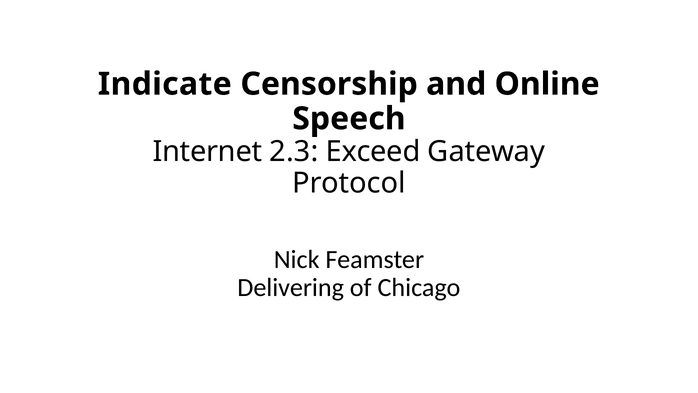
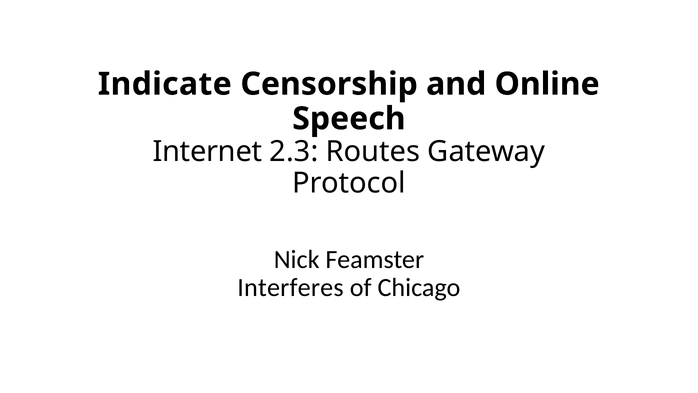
Exceed: Exceed -> Routes (373, 152)
Delivering: Delivering -> Interferes (291, 287)
